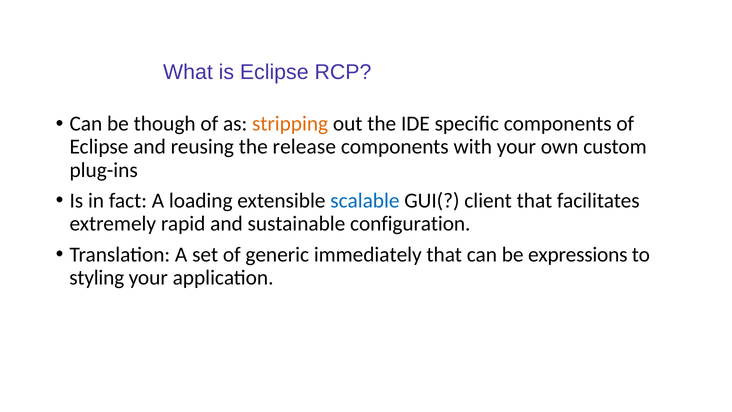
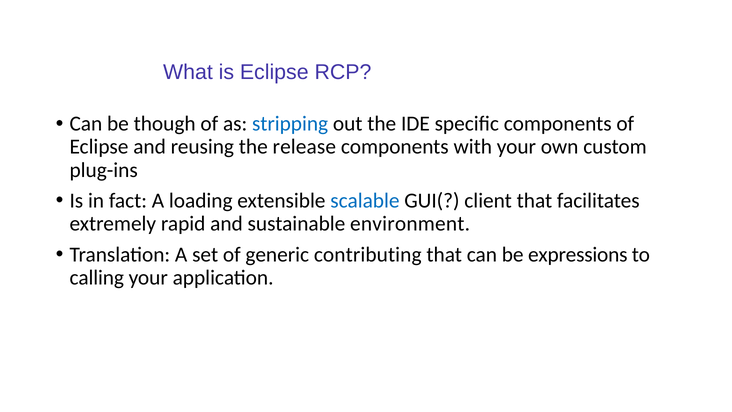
stripping colour: orange -> blue (290, 124)
configuration: configuration -> environment (410, 224)
immediately: immediately -> contributing (368, 254)
styling: styling -> calling (97, 277)
